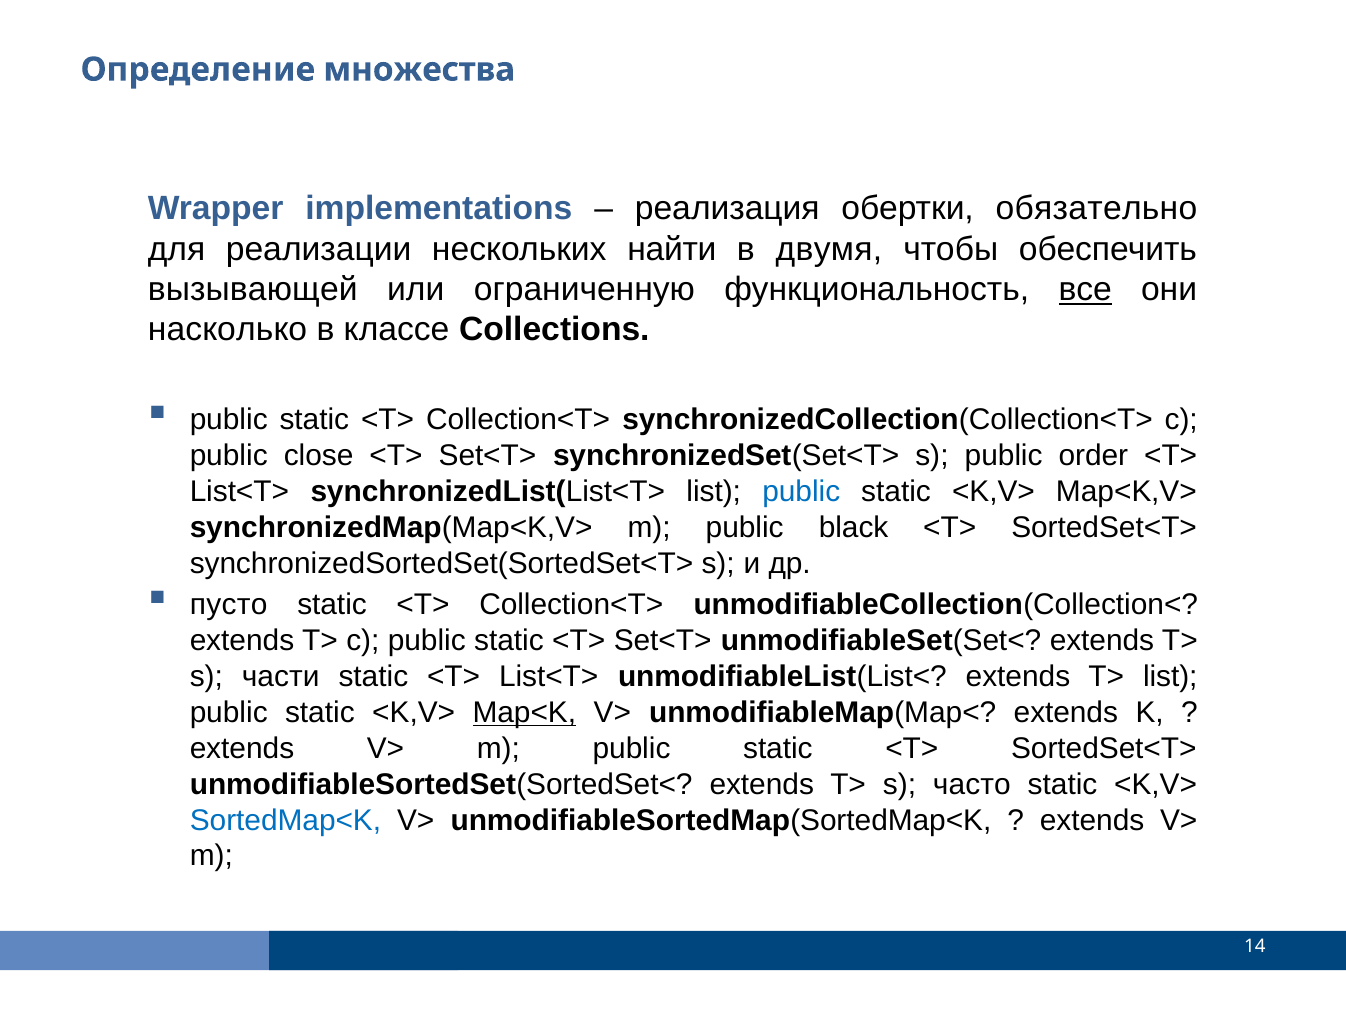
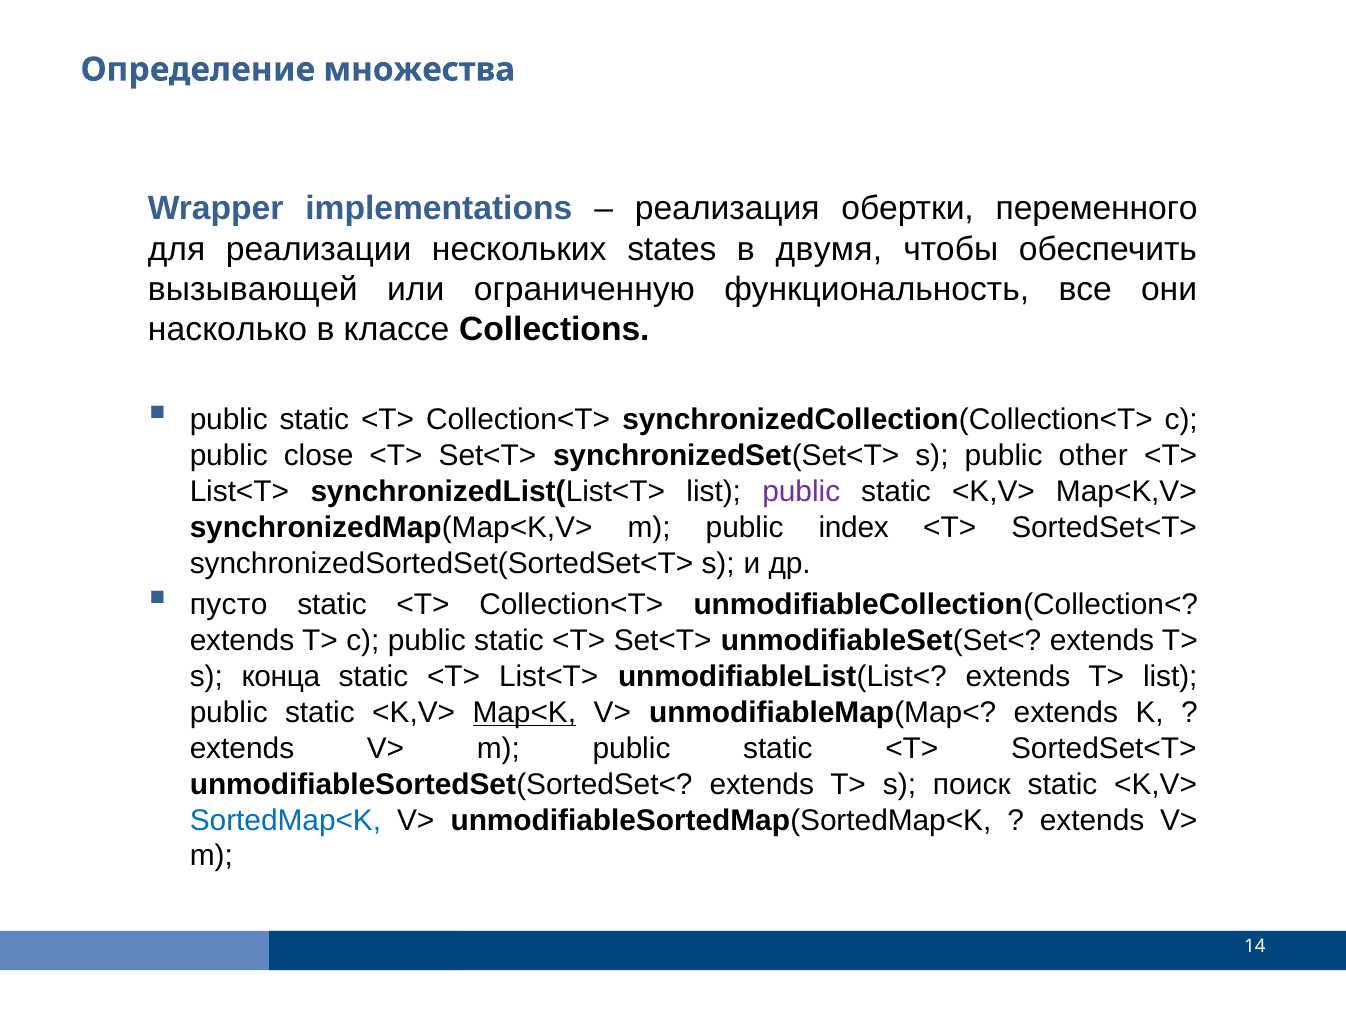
обязательно: обязательно -> переменного (1097, 209)
найти: найти -> states (672, 249)
все underline: present -> none (1085, 289)
order: order -> other (1093, 456)
public colour: blue -> purple (801, 492)
black: black -> index (854, 528)
части: части -> конца (281, 677)
часто: часто -> поиск (972, 785)
